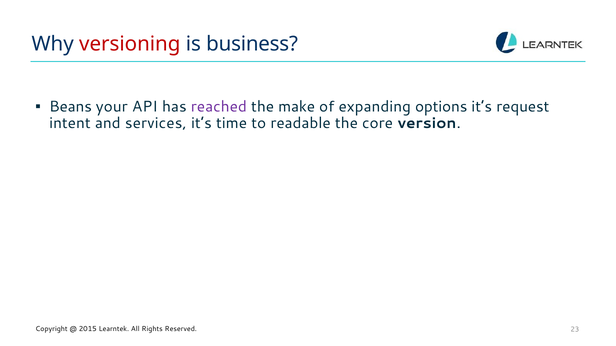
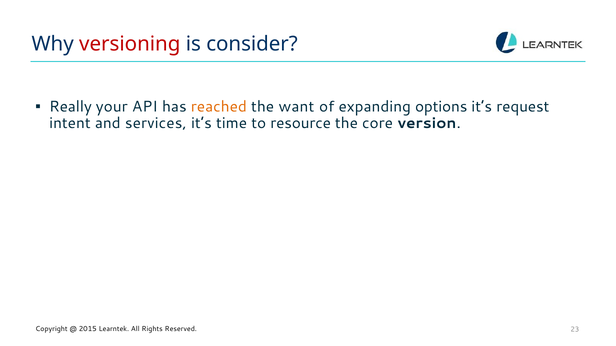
business: business -> consider (252, 44)
Beans: Beans -> Really (70, 107)
reached colour: purple -> orange (219, 107)
make: make -> want (297, 107)
readable: readable -> resource (301, 123)
